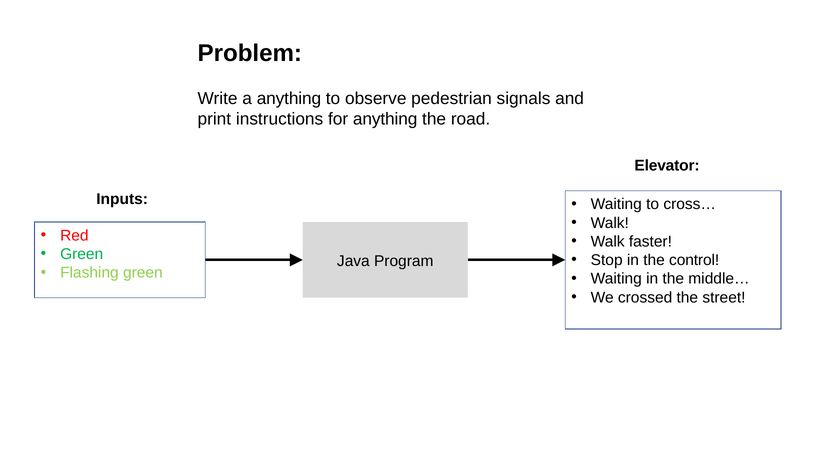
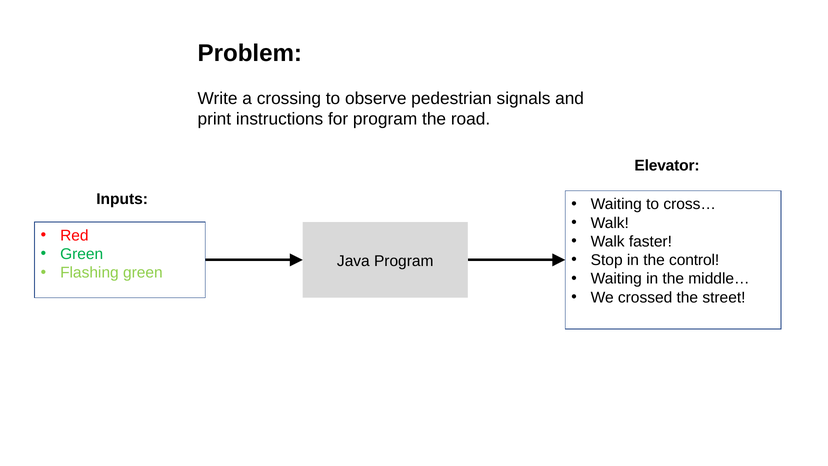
a anything: anything -> crossing (289, 98)
for anything: anything -> program (385, 119)
